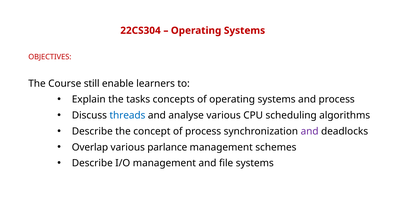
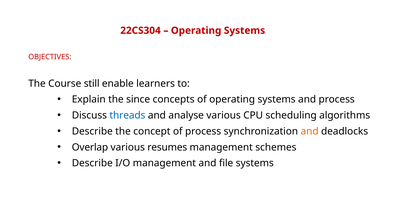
tasks: tasks -> since (138, 100)
and colour: purple -> orange (310, 132)
parlance: parlance -> resumes (167, 148)
